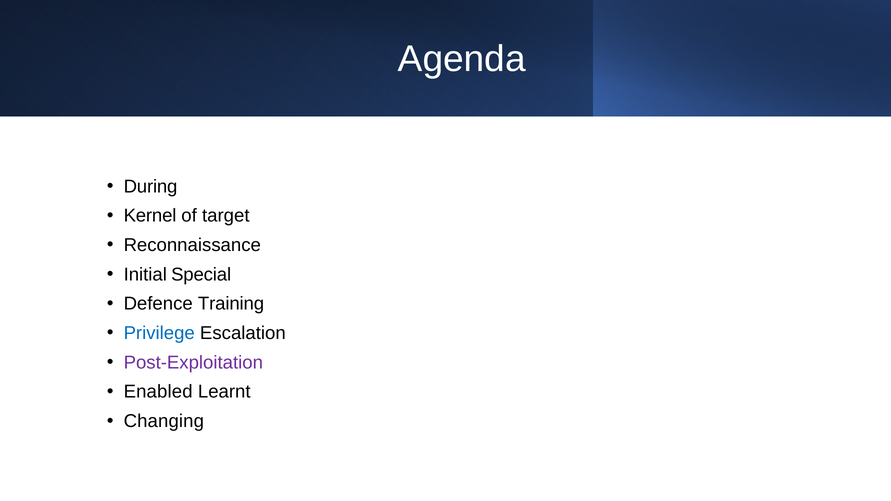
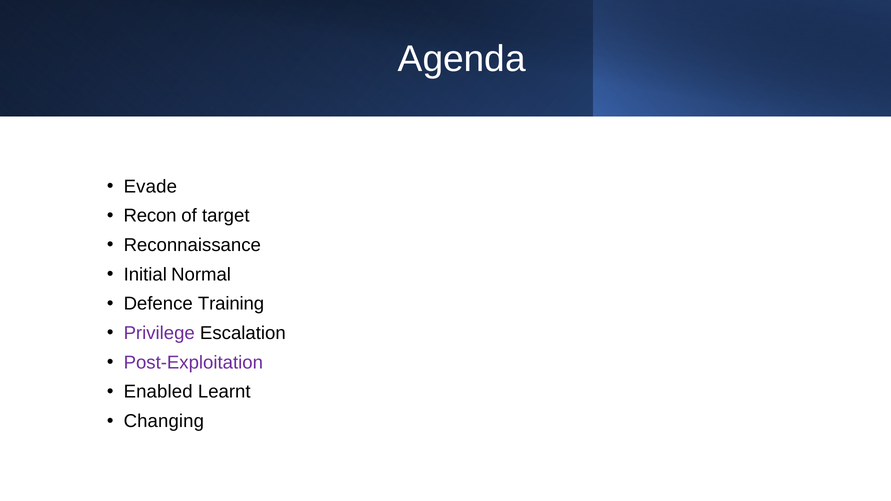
During: During -> Evade (150, 186)
Kernel: Kernel -> Recon (150, 216)
Special: Special -> Normal (201, 275)
Privilege colour: blue -> purple (159, 333)
